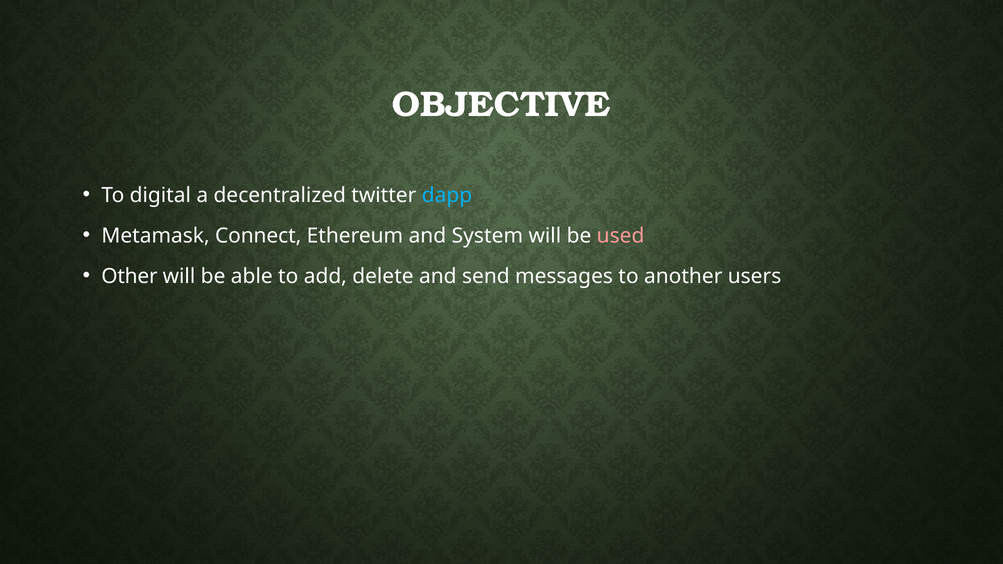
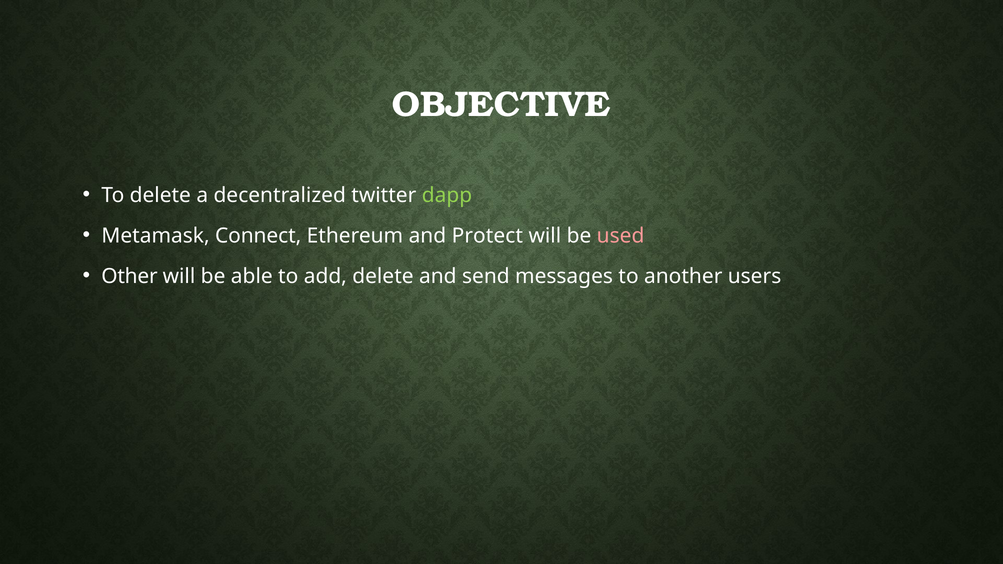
To digital: digital -> delete (160, 195)
dapp colour: light blue -> light green (447, 195)
System: System -> Protect (487, 236)
